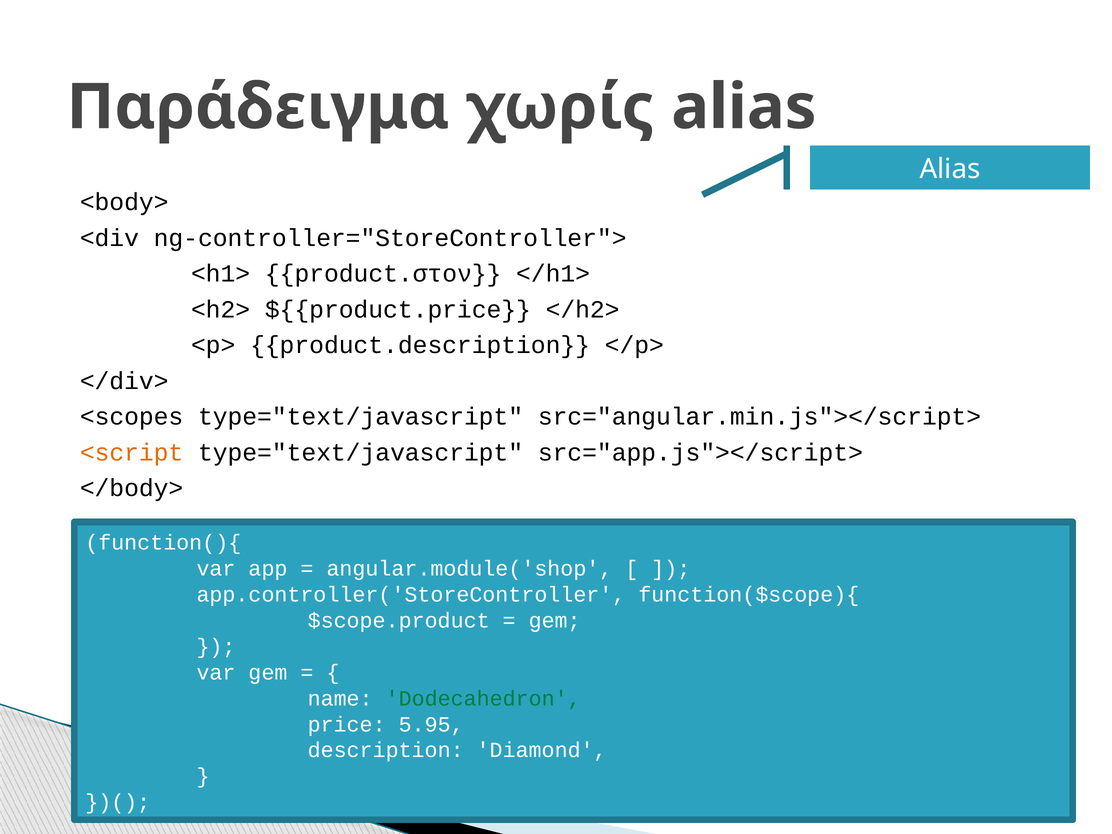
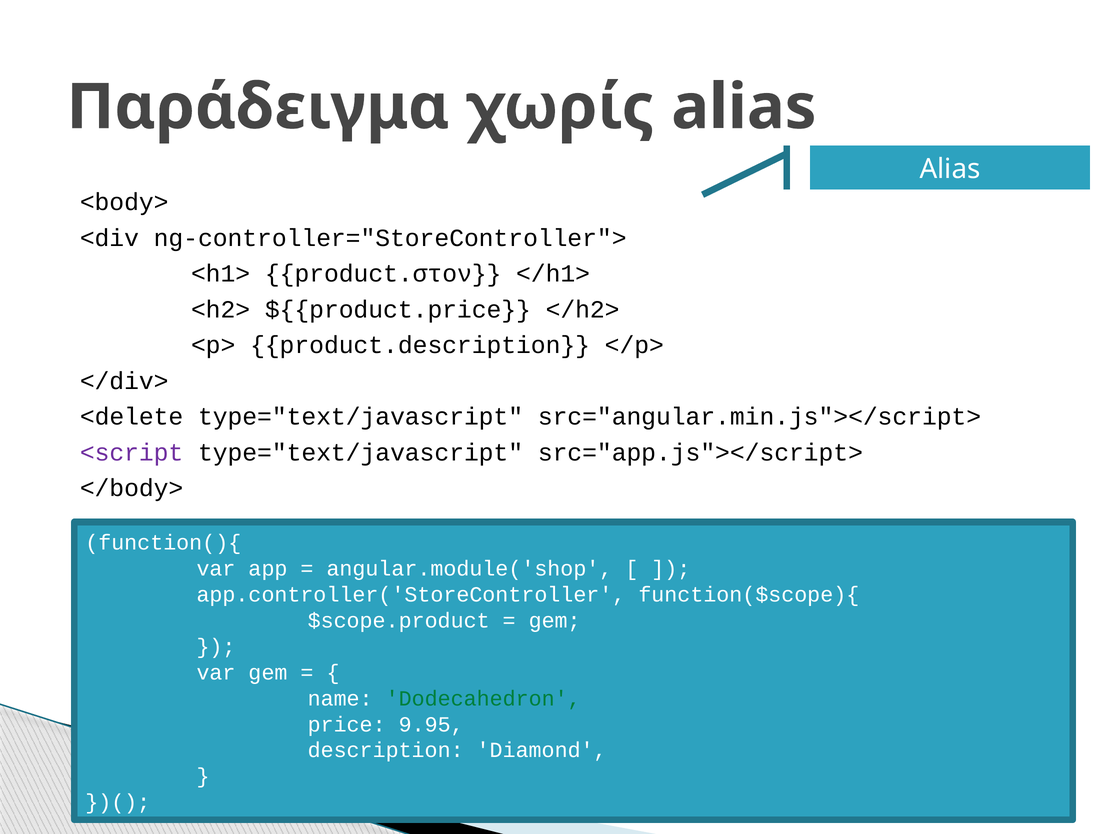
<scopes: <scopes -> <delete (132, 417)
<script colour: orange -> purple (132, 452)
5.95: 5.95 -> 9.95 (431, 724)
